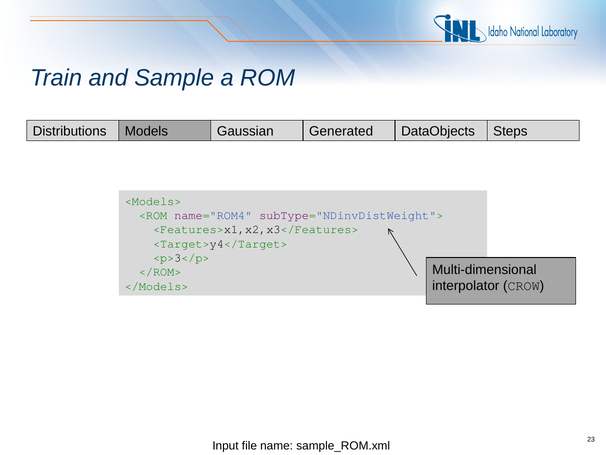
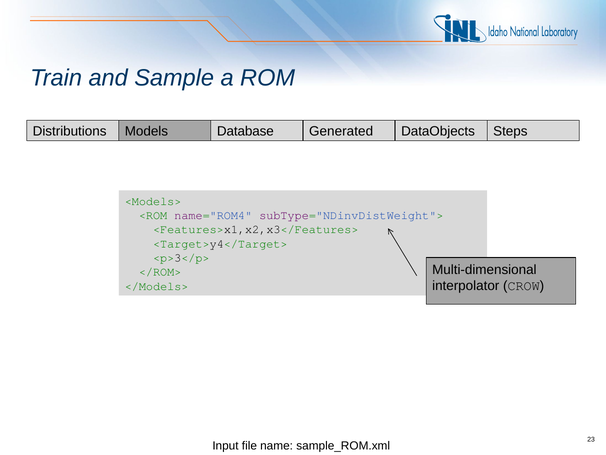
Gaussian: Gaussian -> Database (245, 131)
